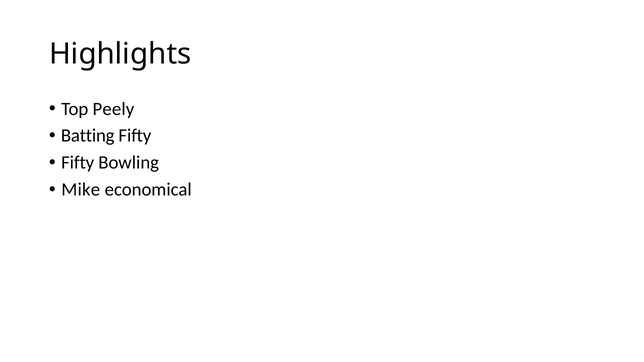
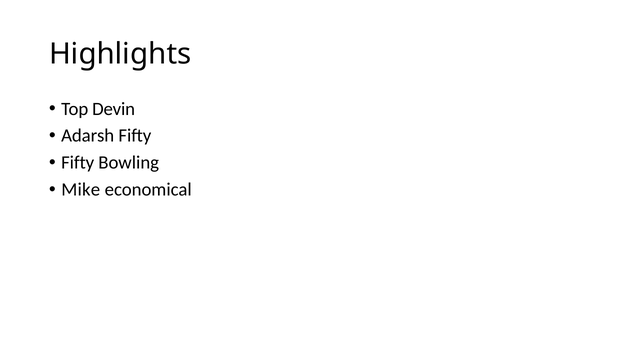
Peely: Peely -> Devin (114, 109)
Batting: Batting -> Adarsh (88, 136)
